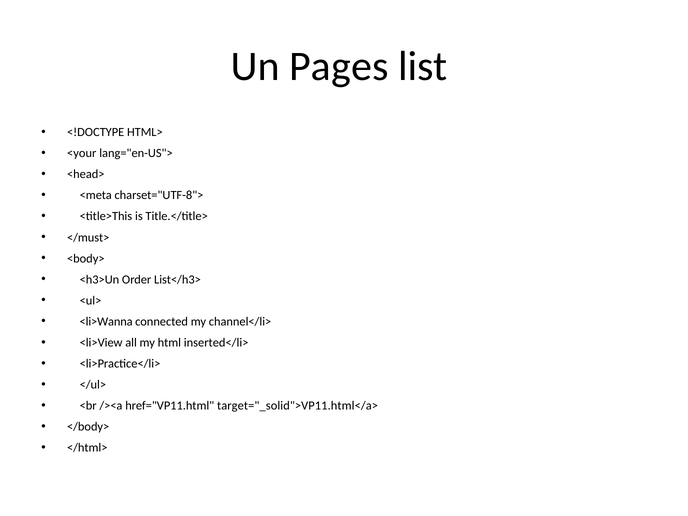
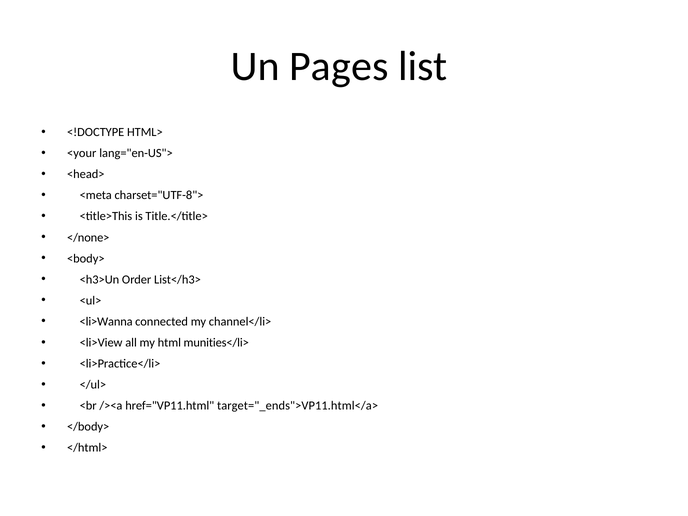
</must>: </must> -> </none> (88, 237)
inserted</li>: inserted</li> -> munities</li> (216, 343)
target="_solid">VP11.html</a>: target="_solid">VP11.html</a> -> target="_ends">VP11.html</a> (298, 406)
